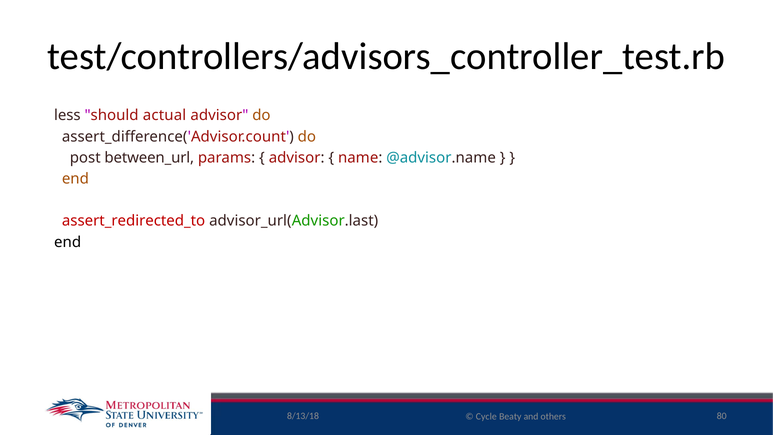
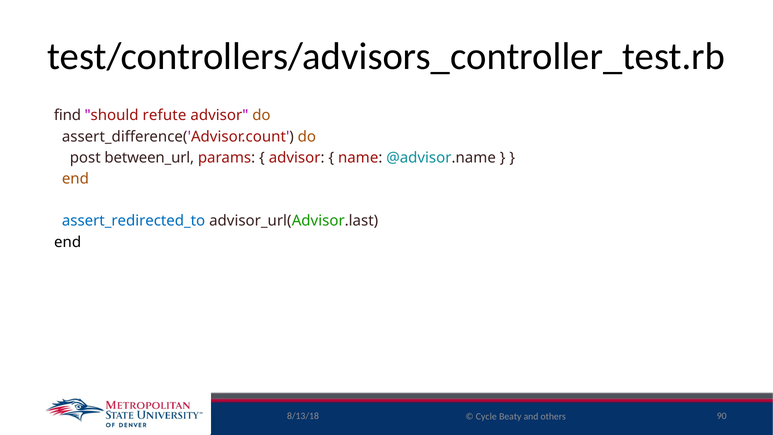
less: less -> find (67, 115)
actual: actual -> refute (165, 115)
assert_redirected_to colour: red -> blue (134, 221)
80: 80 -> 90 (722, 416)
